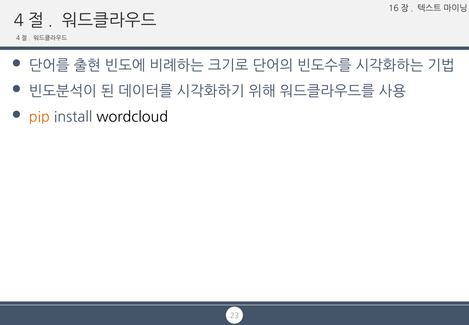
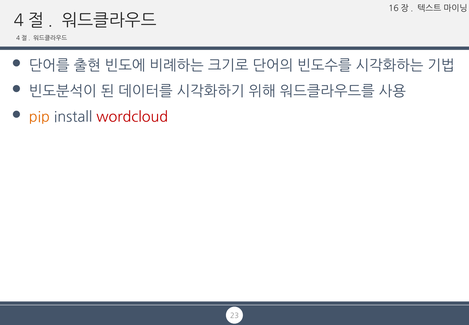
wordcloud colour: black -> red (132, 117)
